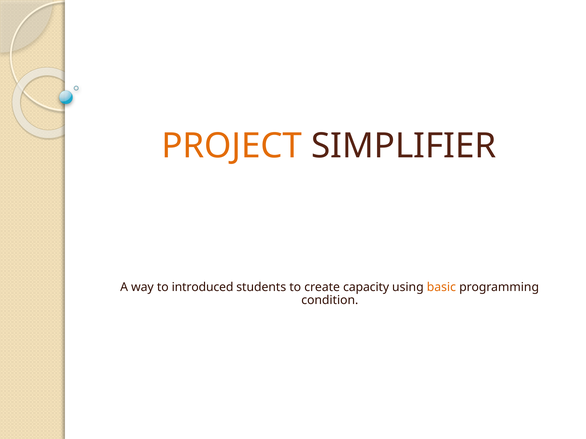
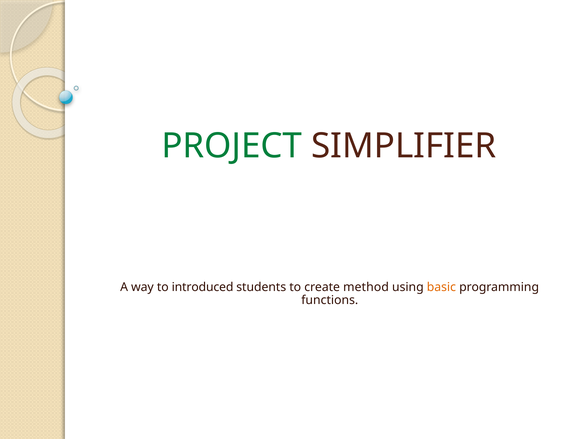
PROJECT colour: orange -> green (232, 146)
capacity: capacity -> method (366, 287)
condition: condition -> functions (330, 301)
